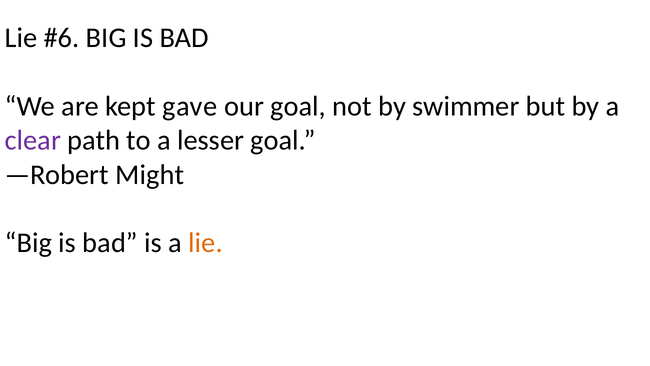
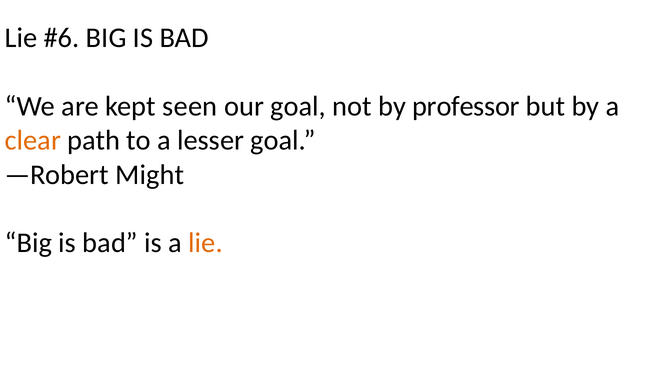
gave: gave -> seen (190, 106)
swimmer: swimmer -> professor (466, 106)
clear colour: purple -> orange (33, 140)
